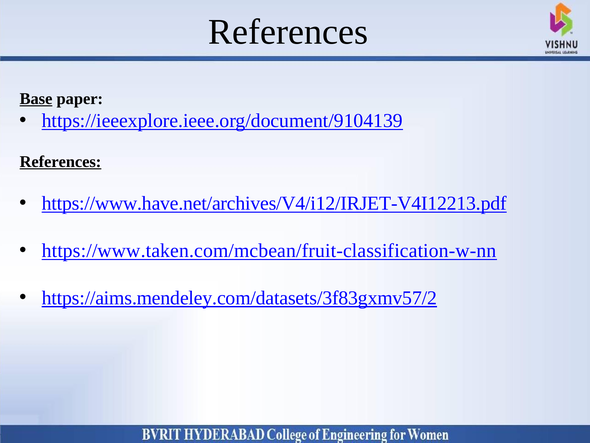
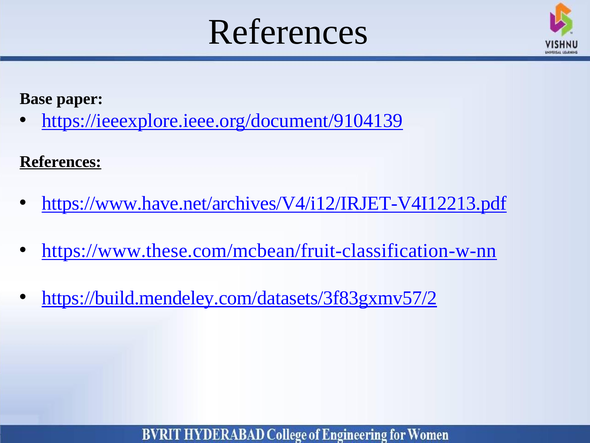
Base underline: present -> none (36, 99)
https://www.taken.com/mcbean/fruit-classification-w-nn: https://www.taken.com/mcbean/fruit-classification-w-nn -> https://www.these.com/mcbean/fruit-classification-w-nn (269, 250)
https://aims.mendeley.com/datasets/3f83gxmv57/2: https://aims.mendeley.com/datasets/3f83gxmv57/2 -> https://build.mendeley.com/datasets/3f83gxmv57/2 (239, 298)
